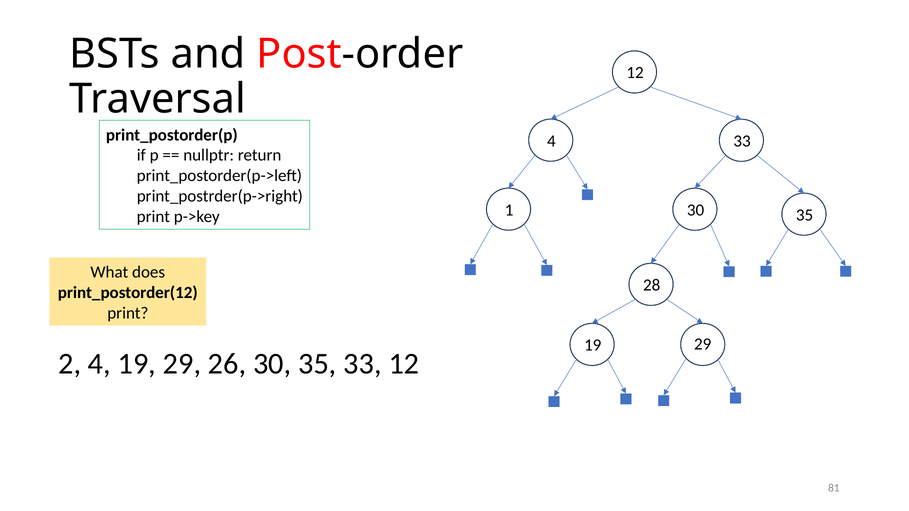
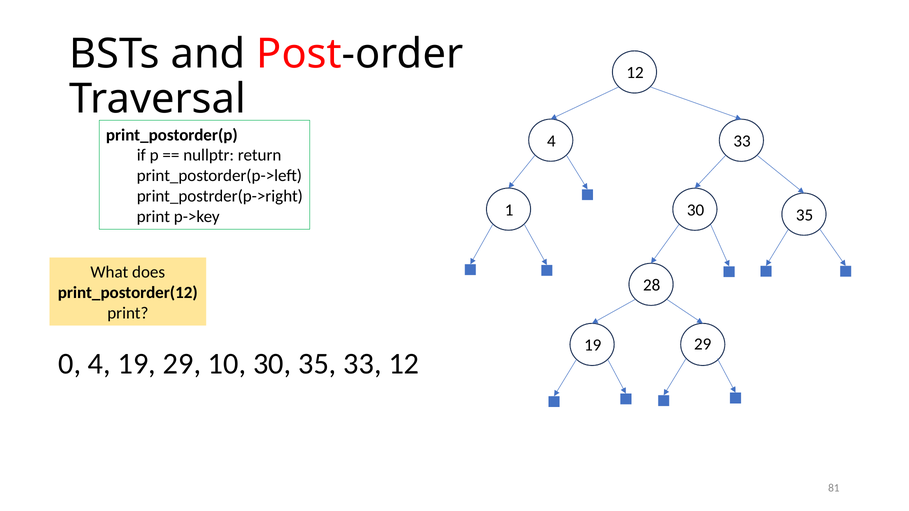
2: 2 -> 0 (70, 364)
26: 26 -> 10 (227, 364)
